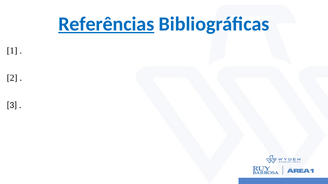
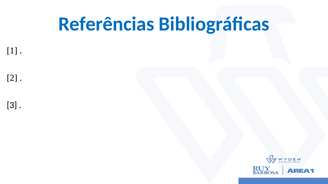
Referências underline: present -> none (106, 24)
